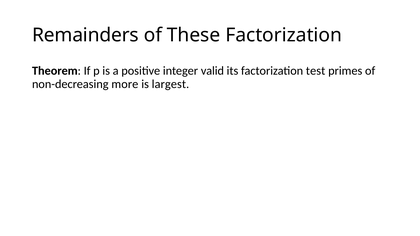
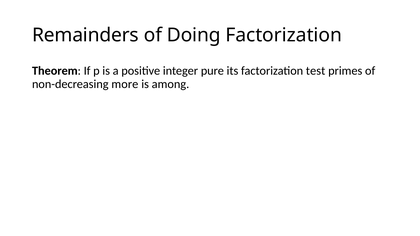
These: These -> Doing (194, 35)
valid: valid -> pure (212, 71)
largest: largest -> among (170, 84)
